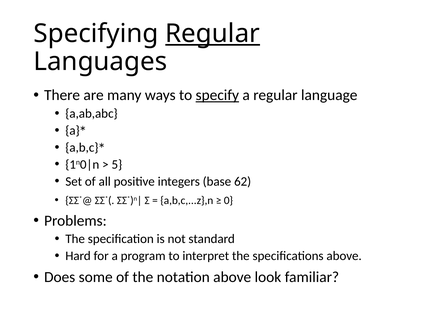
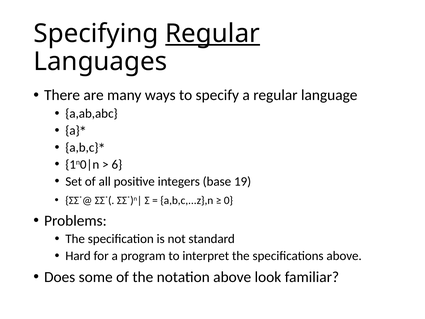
specify underline: present -> none (217, 95)
5: 5 -> 6 (117, 164)
62: 62 -> 19 (243, 181)
